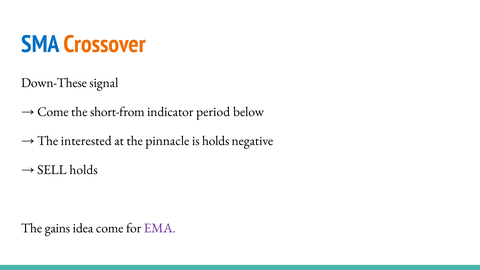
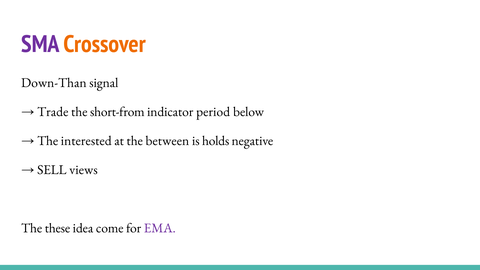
SMA colour: blue -> purple (40, 44)
Down-These: Down-These -> Down-Than (54, 83)
Come: Come -> Trade (53, 112)
pinnacle: pinnacle -> between (167, 141)
SELL holds: holds -> views (84, 170)
gains: gains -> these (57, 228)
